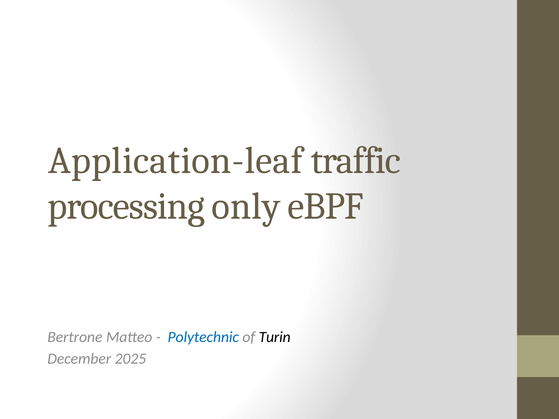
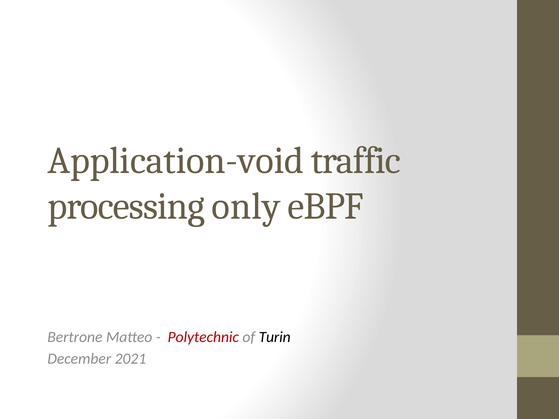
Application-leaf: Application-leaf -> Application-void (176, 161)
Polytechnic colour: blue -> red (203, 337)
2025: 2025 -> 2021 (130, 359)
